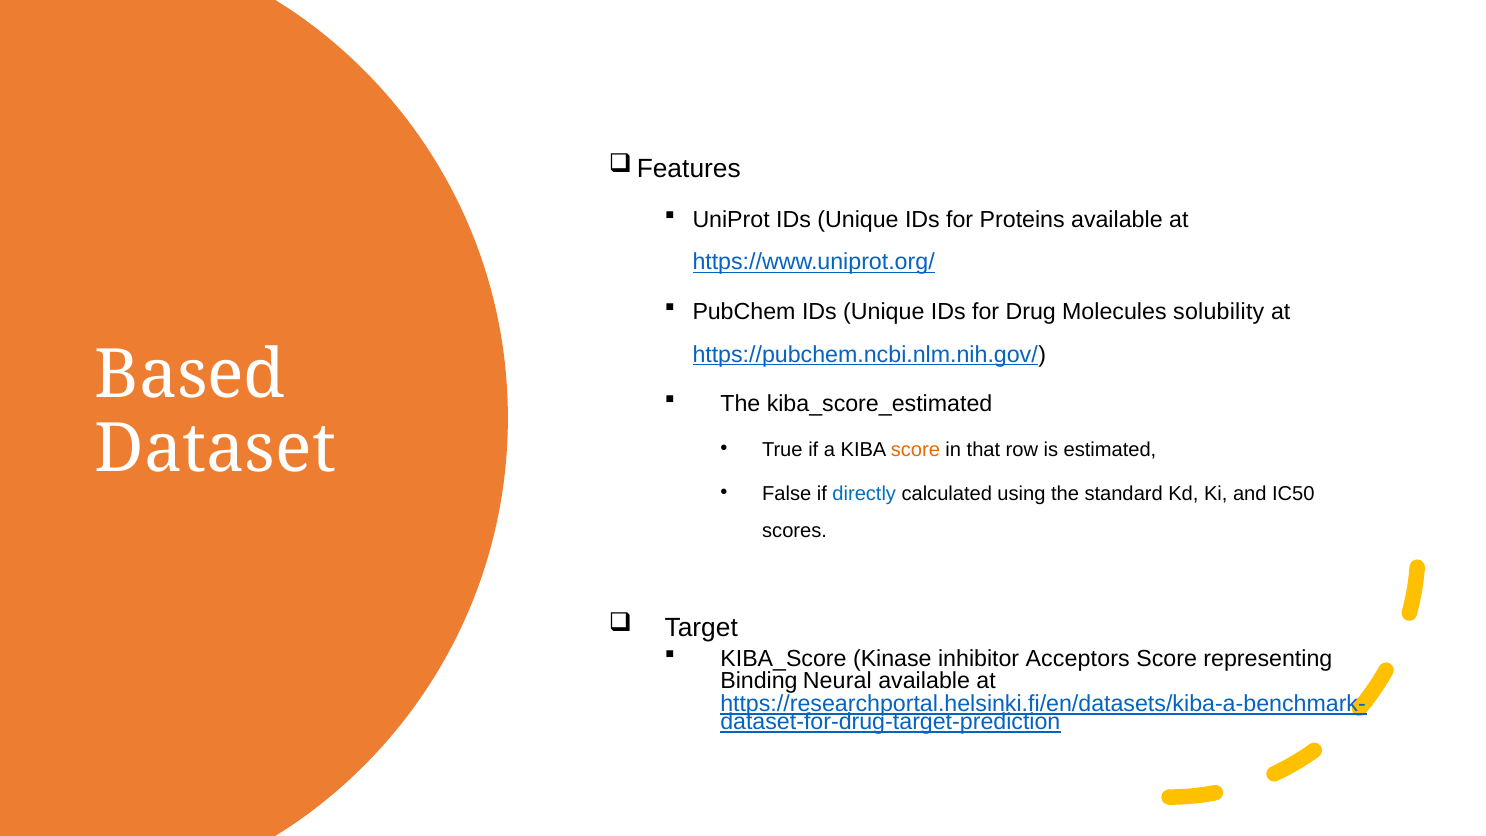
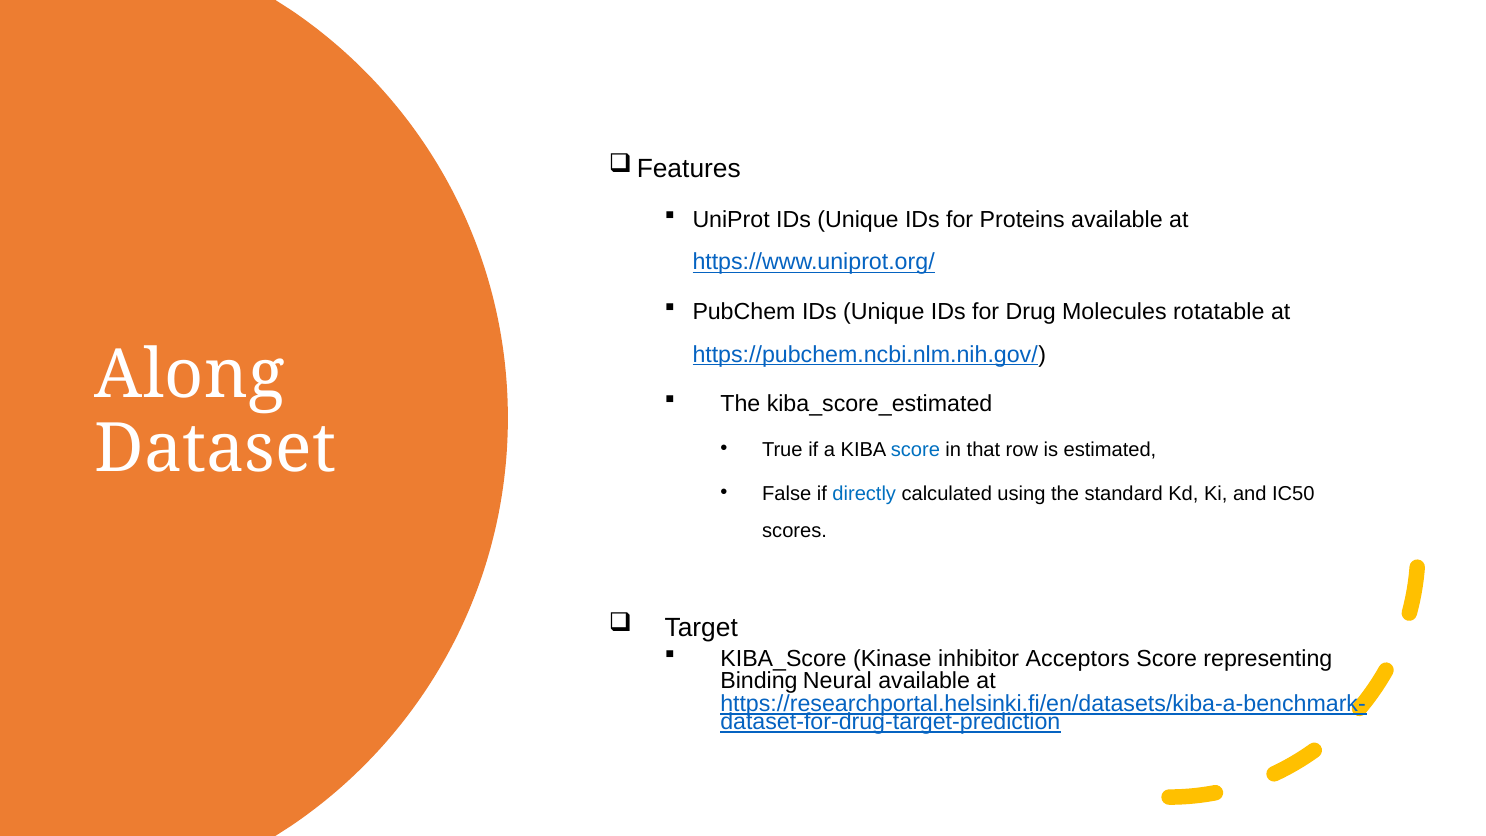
solubility: solubility -> rotatable (1219, 312)
Based: Based -> Along (190, 375)
score colour: orange -> blue (915, 449)
